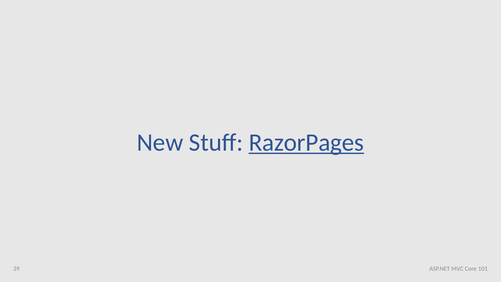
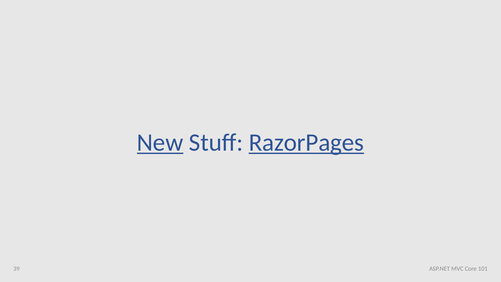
New underline: none -> present (160, 142)
